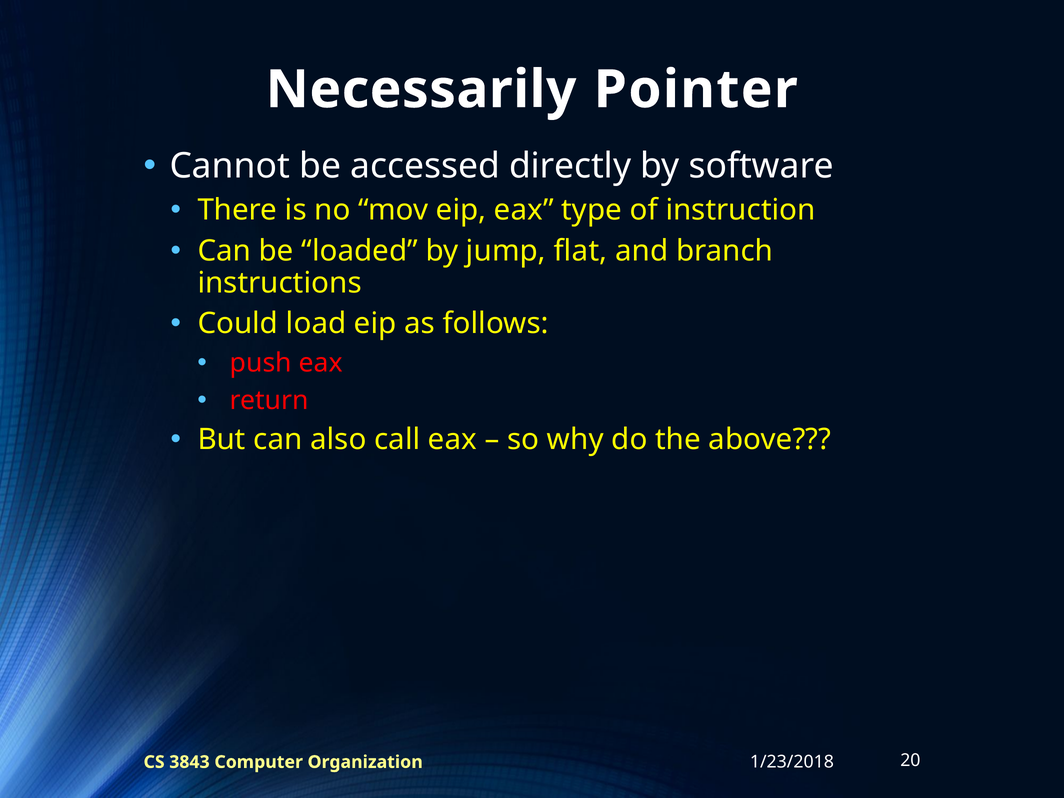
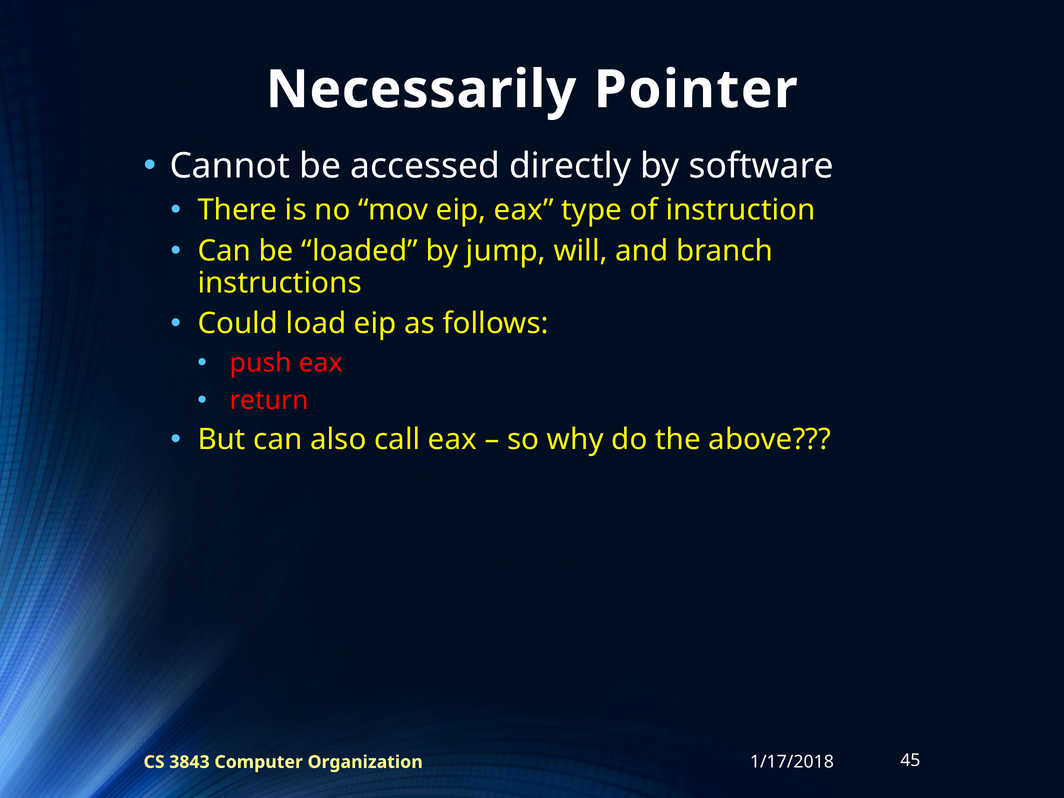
flat: flat -> will (581, 251)
1/23/2018: 1/23/2018 -> 1/17/2018 (792, 762)
20: 20 -> 45 (910, 761)
